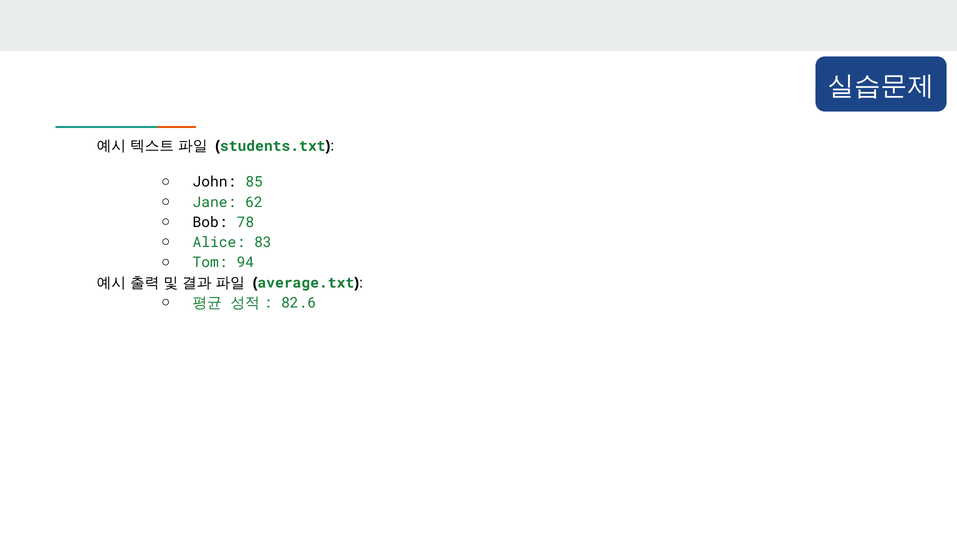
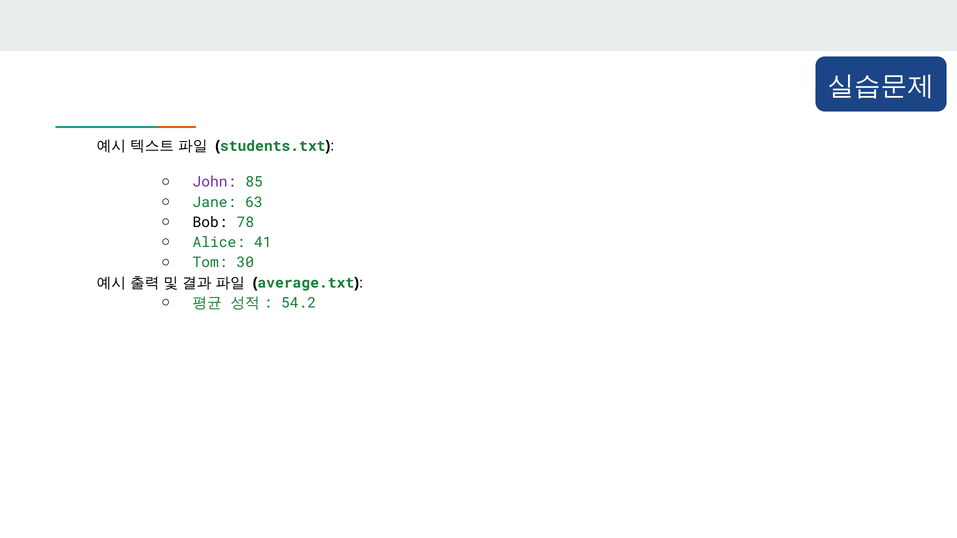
John colour: black -> purple (214, 182)
62: 62 -> 63 (254, 202)
83: 83 -> 41 (263, 243)
94: 94 -> 30 (245, 263)
82.6: 82.6 -> 54.2 (299, 303)
